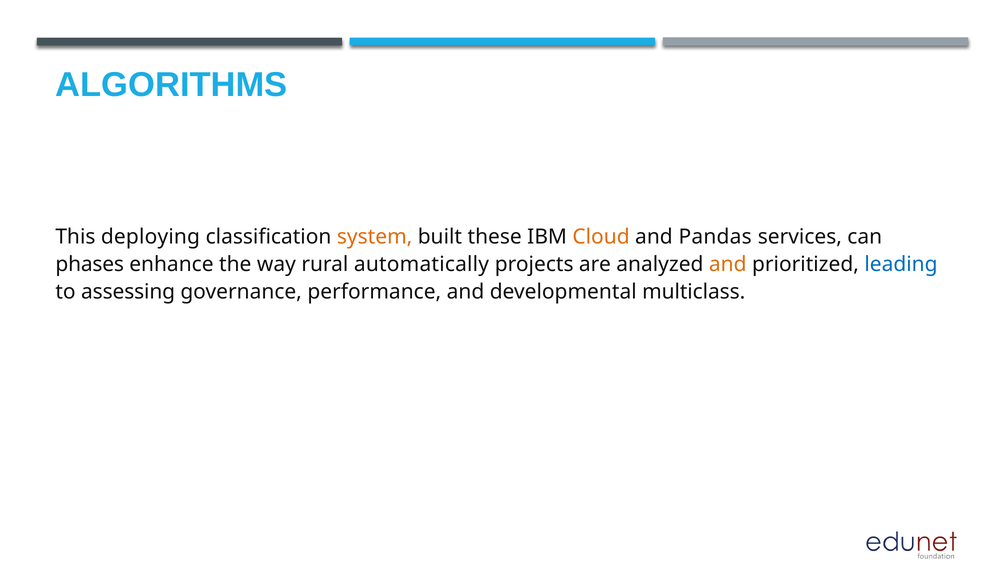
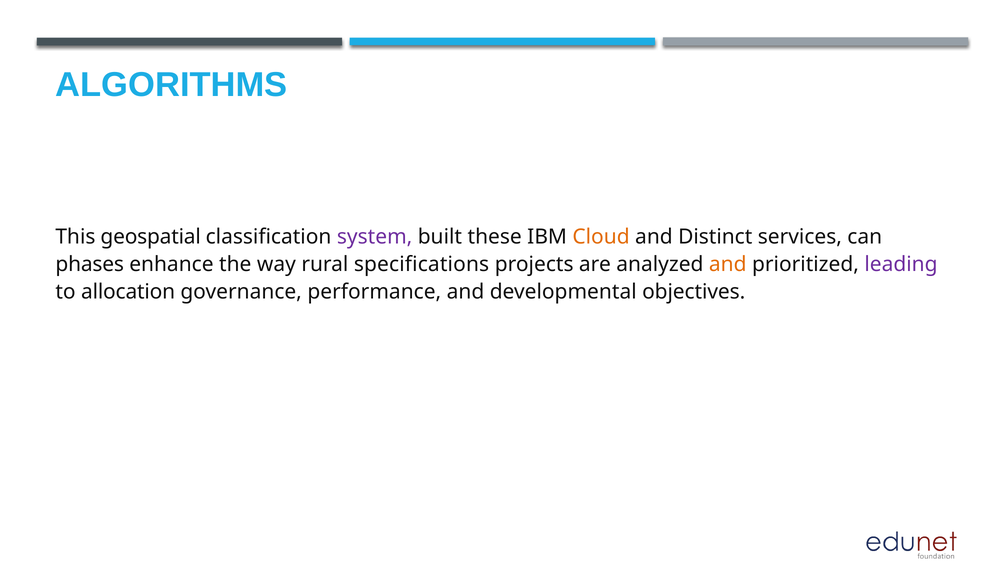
deploying: deploying -> geospatial (151, 237)
system colour: orange -> purple (375, 237)
Pandas: Pandas -> Distinct (715, 237)
automatically: automatically -> specifications (422, 265)
leading colour: blue -> purple (901, 265)
assessing: assessing -> allocation (128, 292)
multiclass: multiclass -> objectives (694, 292)
